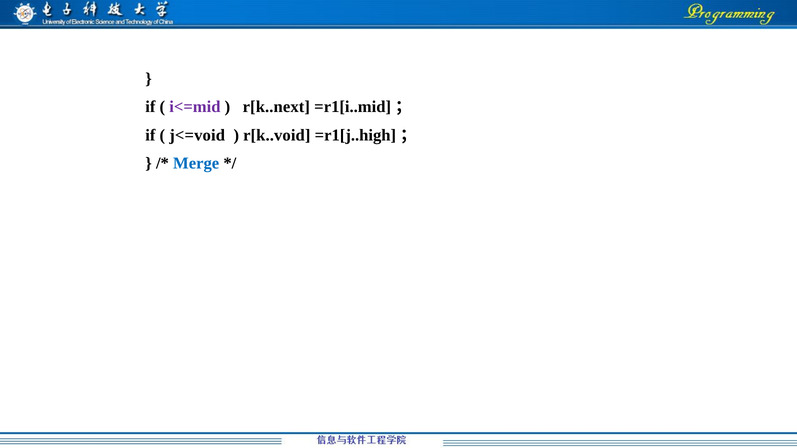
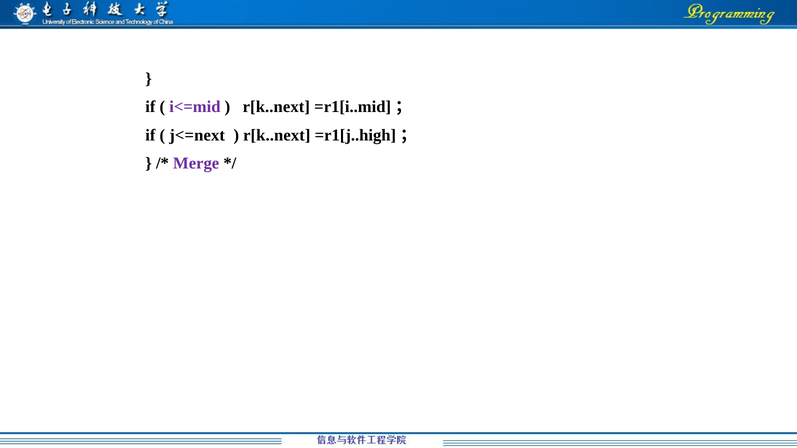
j<=void: j<=void -> j<=next (197, 135)
r[k..void: r[k..void -> r[k..next (277, 135)
Merge colour: blue -> purple (196, 164)
